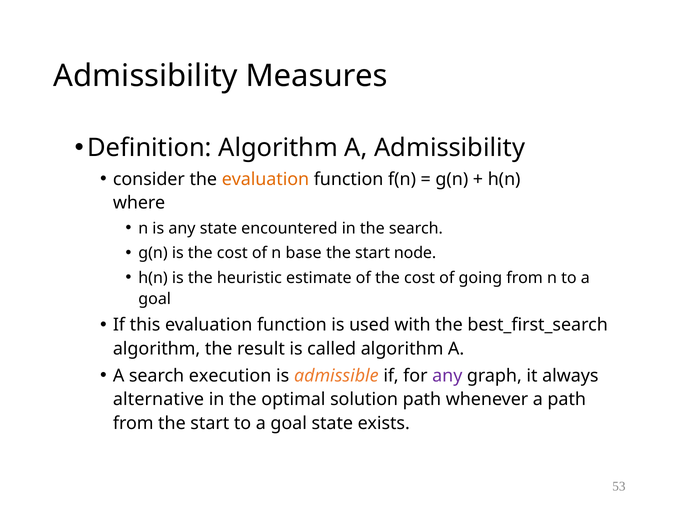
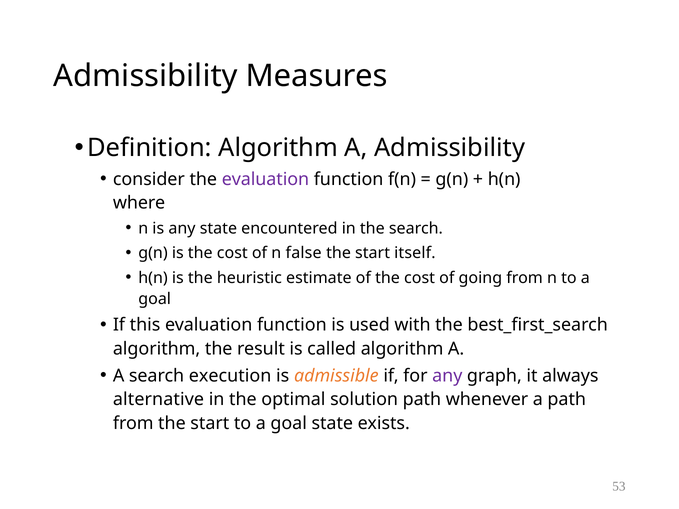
evaluation colour: orange -> purple (265, 179)
base: base -> false (304, 253)
node: node -> itself (415, 253)
